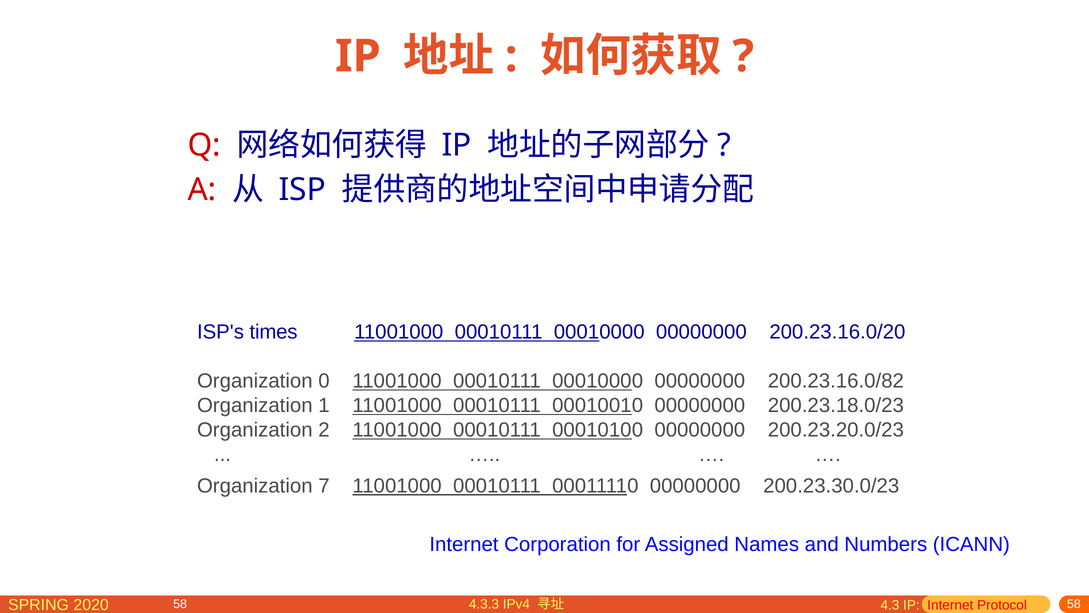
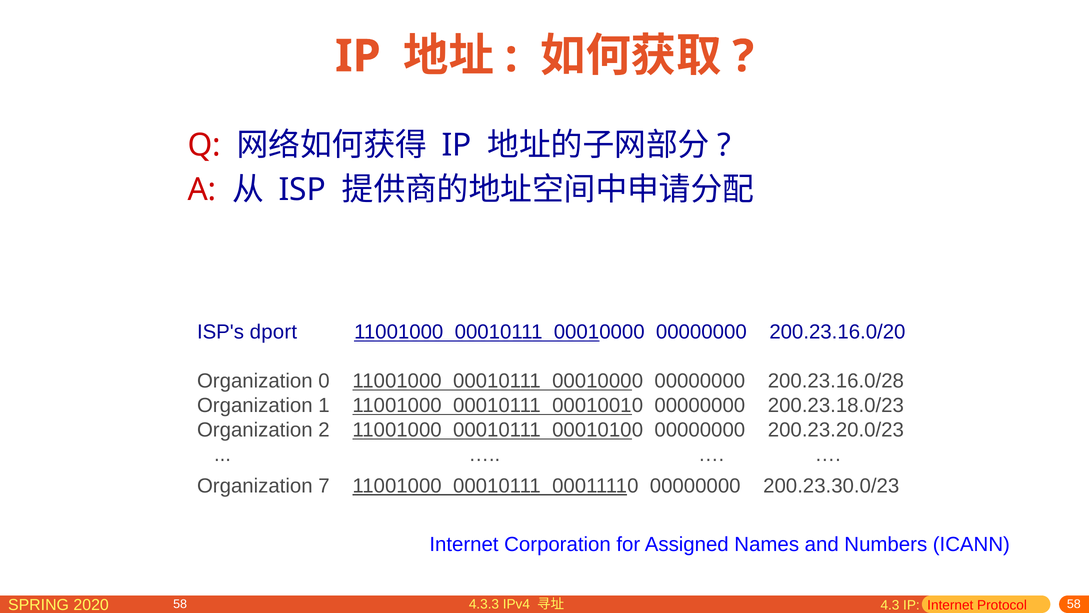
times: times -> dport (273, 332)
200.23.16.0/82: 200.23.16.0/82 -> 200.23.16.0/28 (836, 381)
